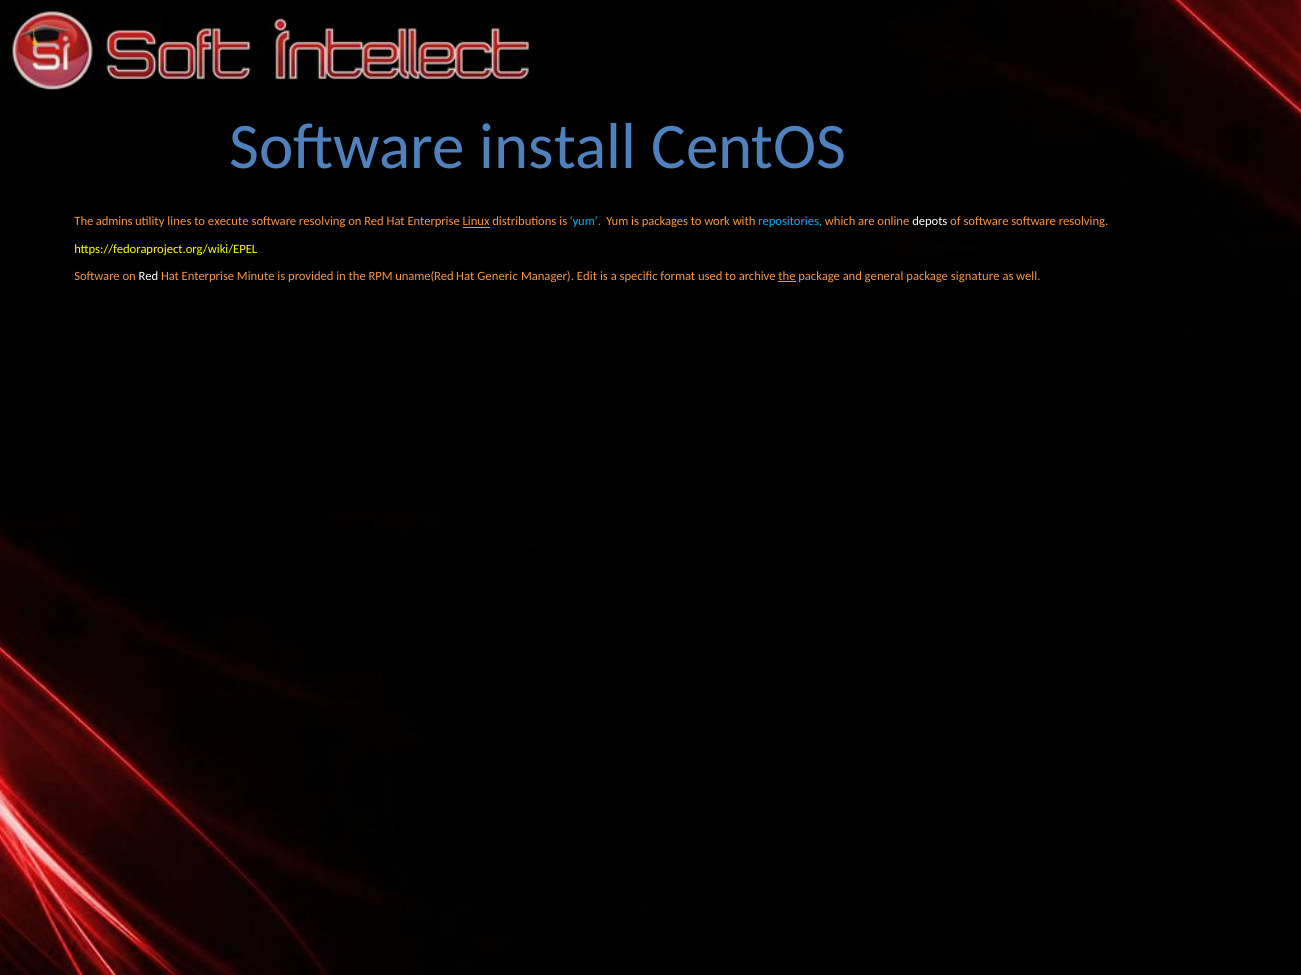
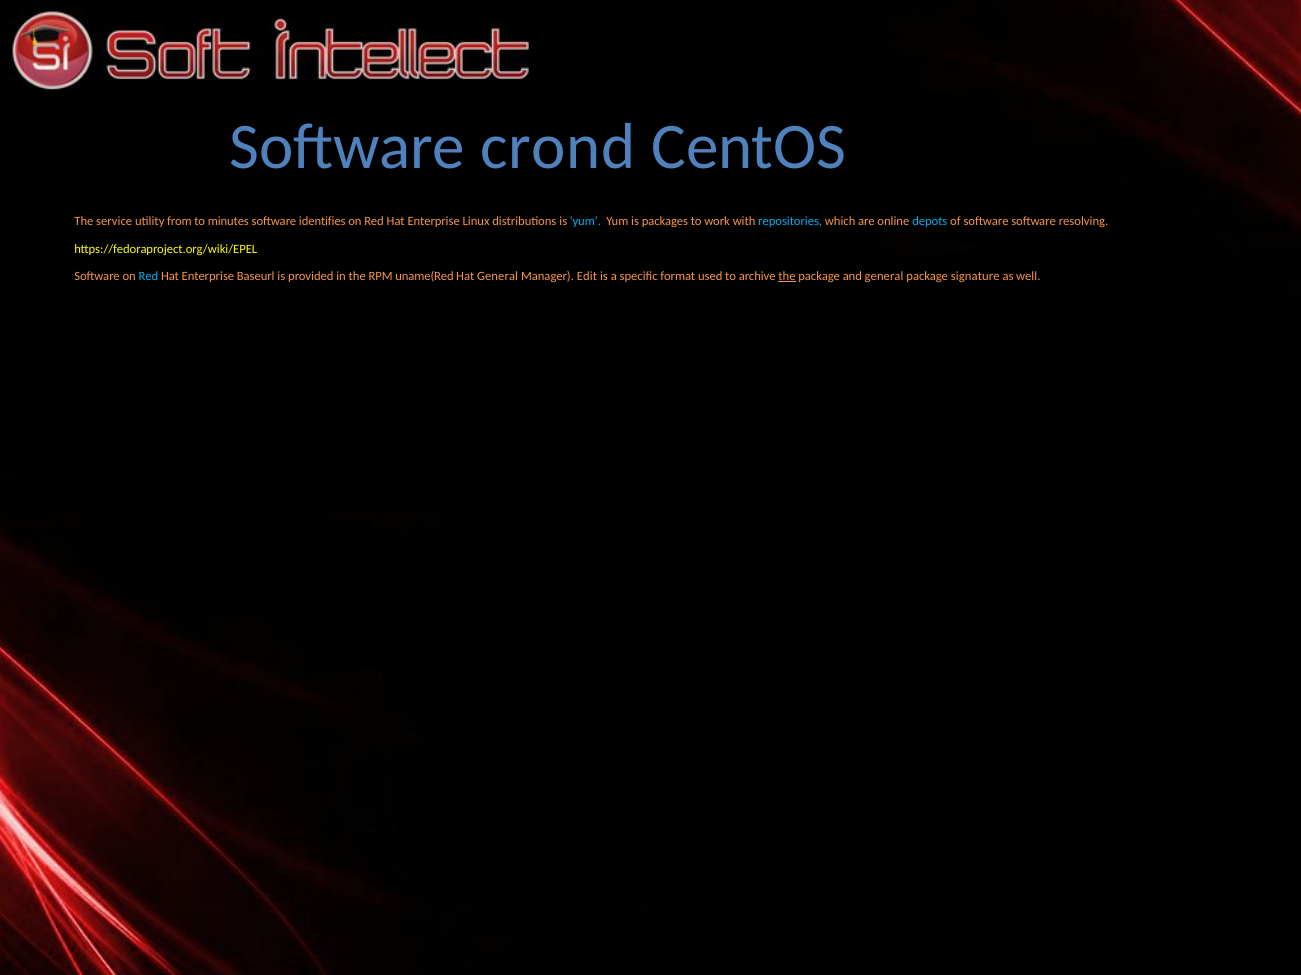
install: install -> crond (558, 148)
admins: admins -> service (114, 222)
lines: lines -> from (179, 222)
execute: execute -> minutes (228, 222)
resolving: resolving -> identifies (322, 222)
Linux underline: present -> none (476, 222)
depots colour: white -> light blue (930, 222)
Red colour: white -> light blue (149, 276)
Minute: Minute -> Baseurl (256, 276)
Hat Generic: Generic -> General (498, 276)
